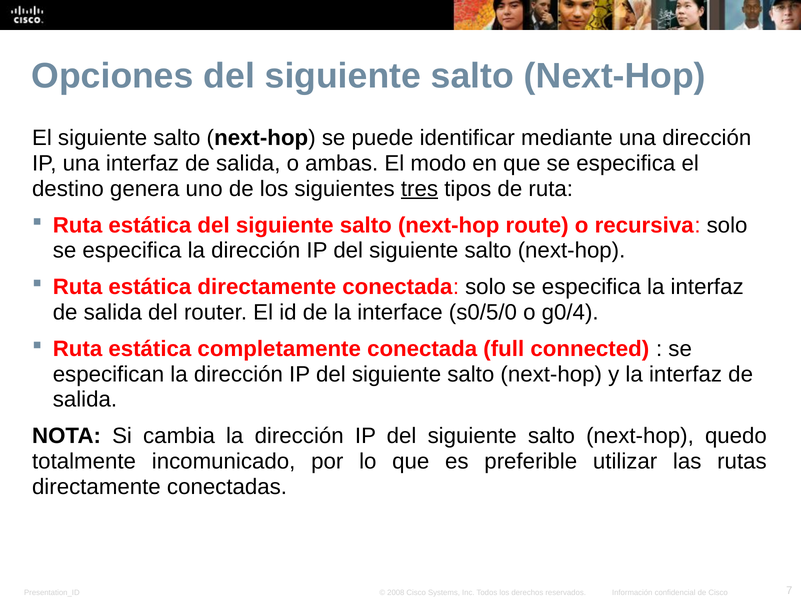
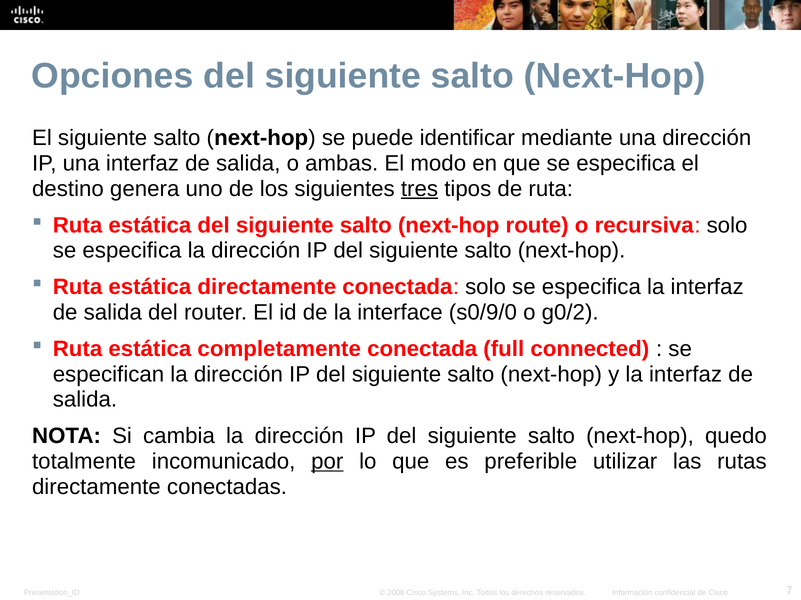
s0/5/0: s0/5/0 -> s0/9/0 (483, 313)
g0/4: g0/4 -> g0/2 (570, 313)
por underline: none -> present (327, 462)
